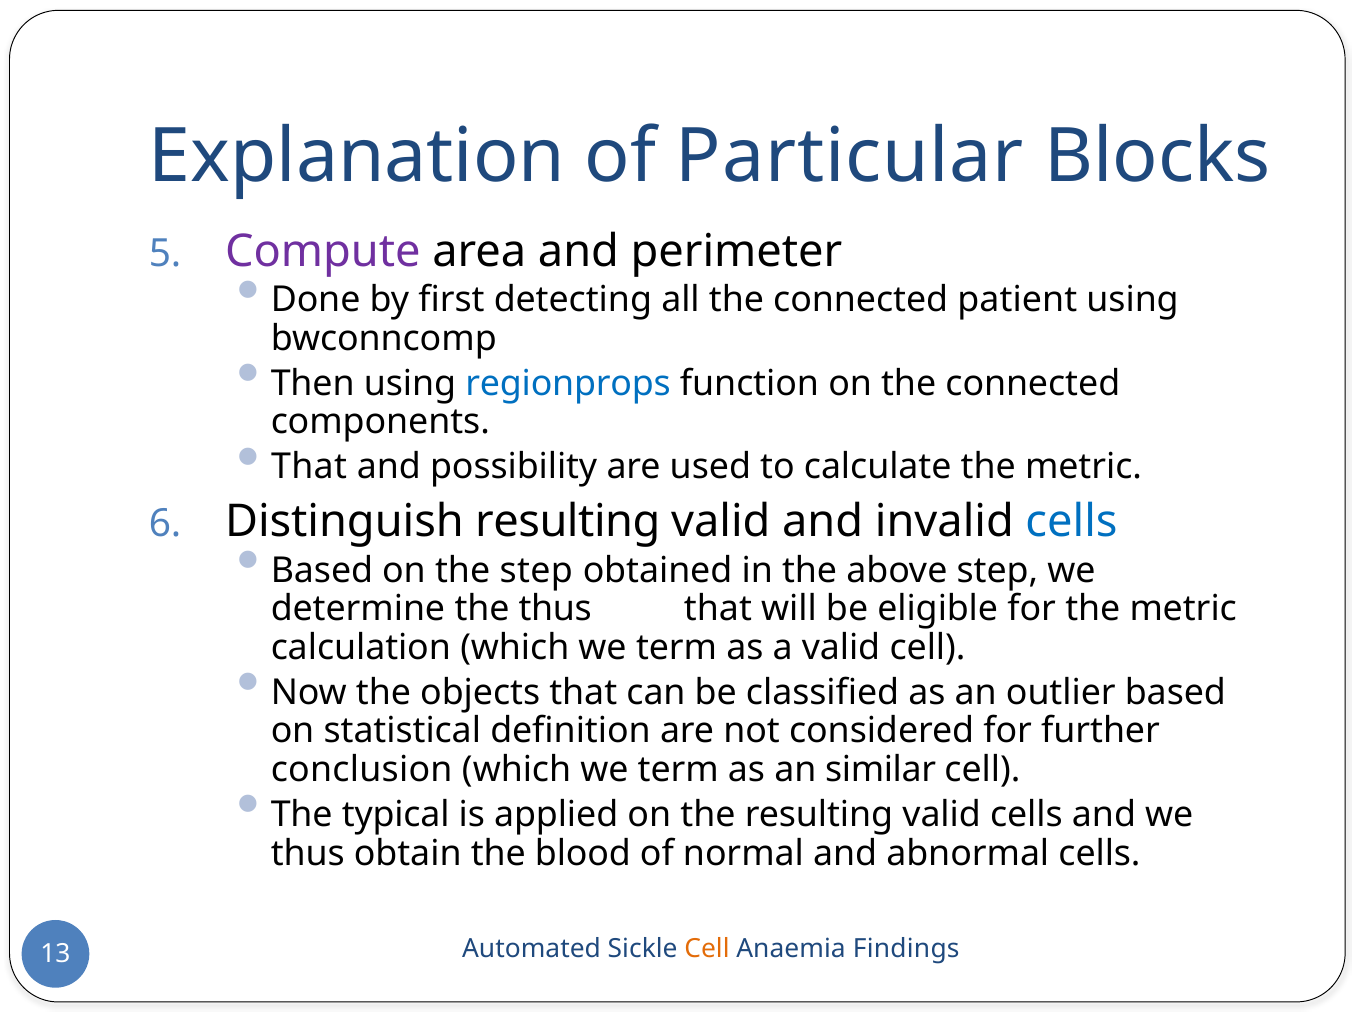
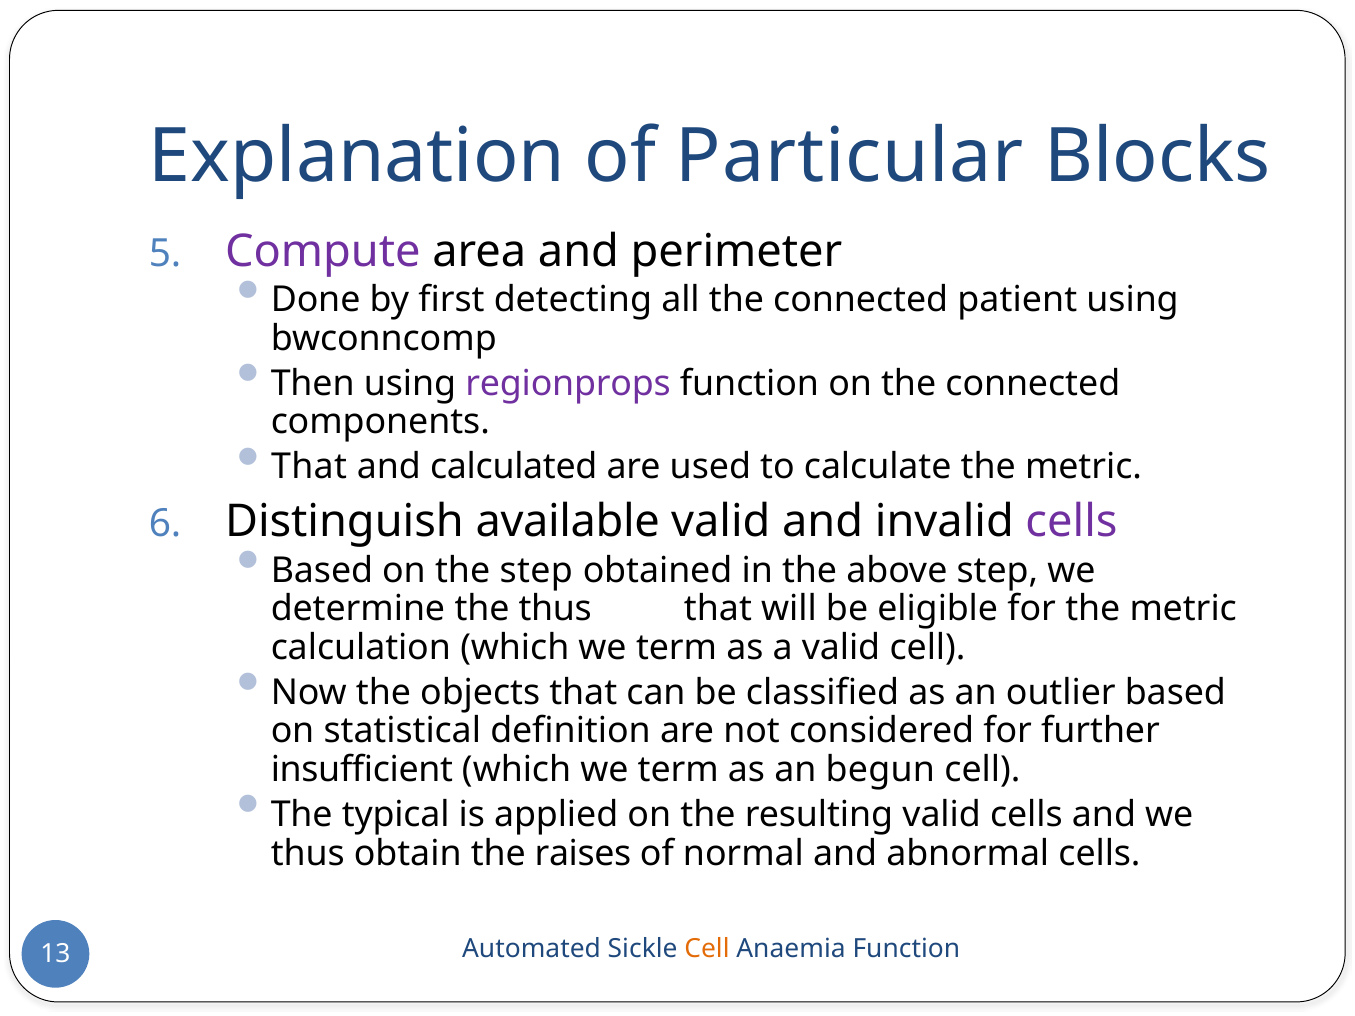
regionprops colour: blue -> purple (568, 384)
possibility: possibility -> calculated (514, 467)
Distinguish resulting: resulting -> available (568, 522)
cells colour: blue -> purple (1072, 522)
conclusion: conclusion -> insufficient (362, 770)
similar: similar -> begun (880, 770)
blood: blood -> raises (583, 853)
Anaemia Findings: Findings -> Function (906, 949)
